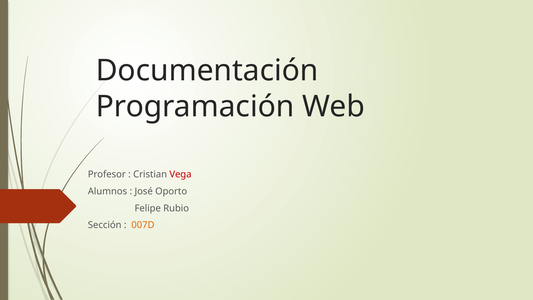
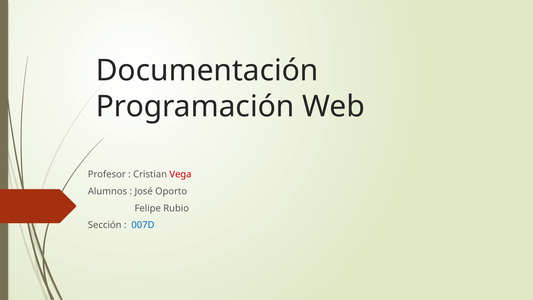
007D colour: orange -> blue (143, 225)
